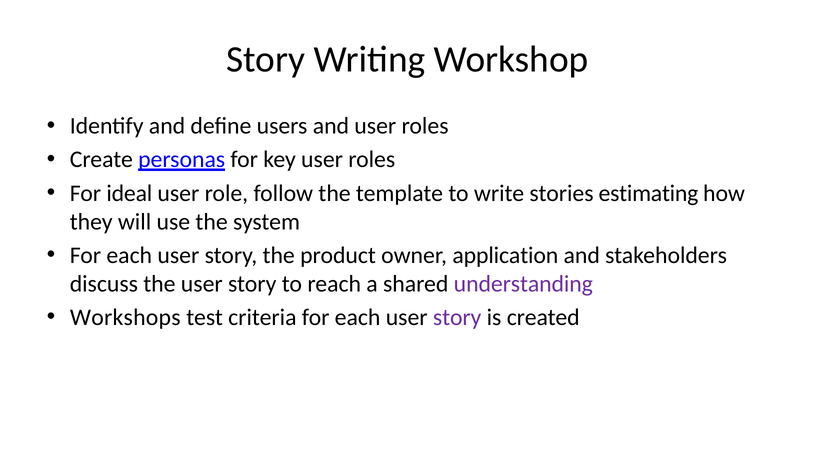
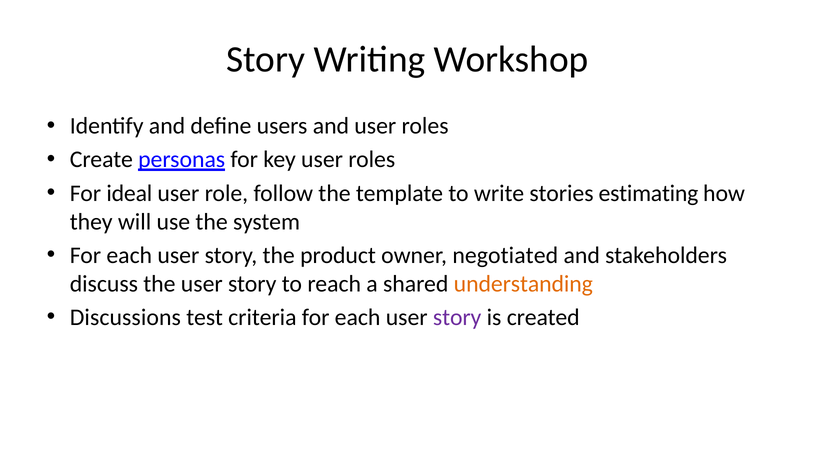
application: application -> negotiated (505, 255)
understanding colour: purple -> orange (523, 283)
Workshops: Workshops -> Discussions (125, 317)
